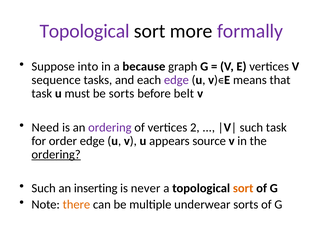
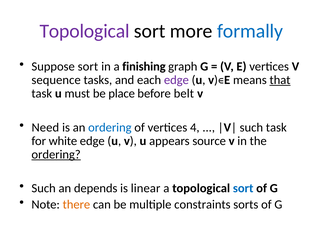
formally colour: purple -> blue (250, 31)
Suppose into: into -> sort (88, 67)
because: because -> finishing (144, 67)
that underline: none -> present (280, 80)
be sorts: sorts -> place (122, 94)
ordering colour: purple -> blue (110, 128)
2: 2 -> 4 (195, 128)
order: order -> white (63, 141)
inserting: inserting -> depends (96, 188)
never: never -> linear (146, 188)
sort colour: orange -> blue (243, 188)
underwear: underwear -> constraints (202, 205)
